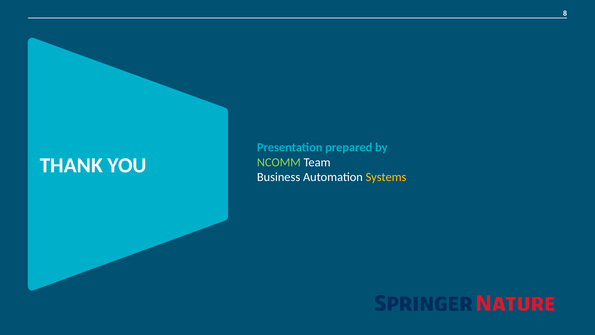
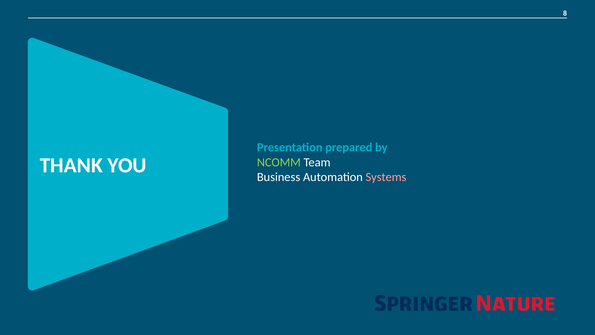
Systems colour: yellow -> pink (386, 177)
